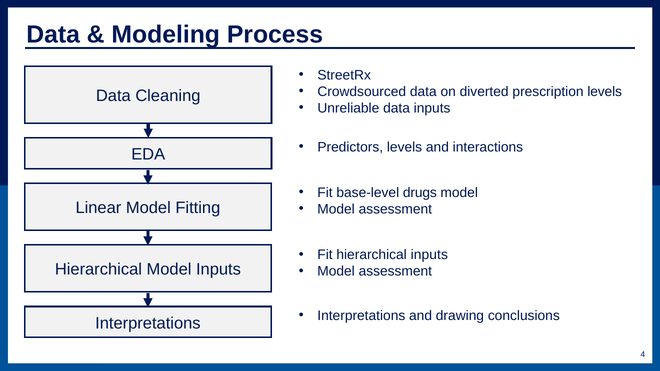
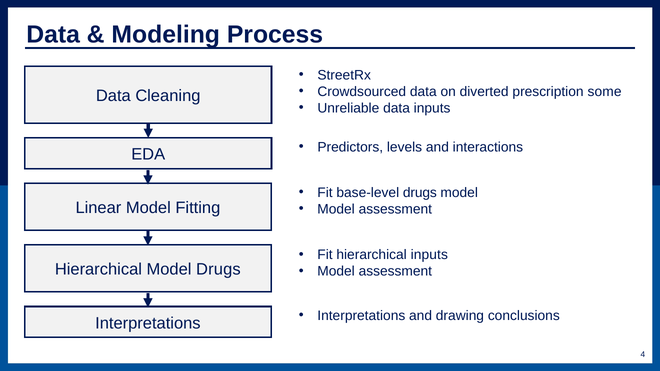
prescription levels: levels -> some (605, 92)
Model Inputs: Inputs -> Drugs (218, 270)
